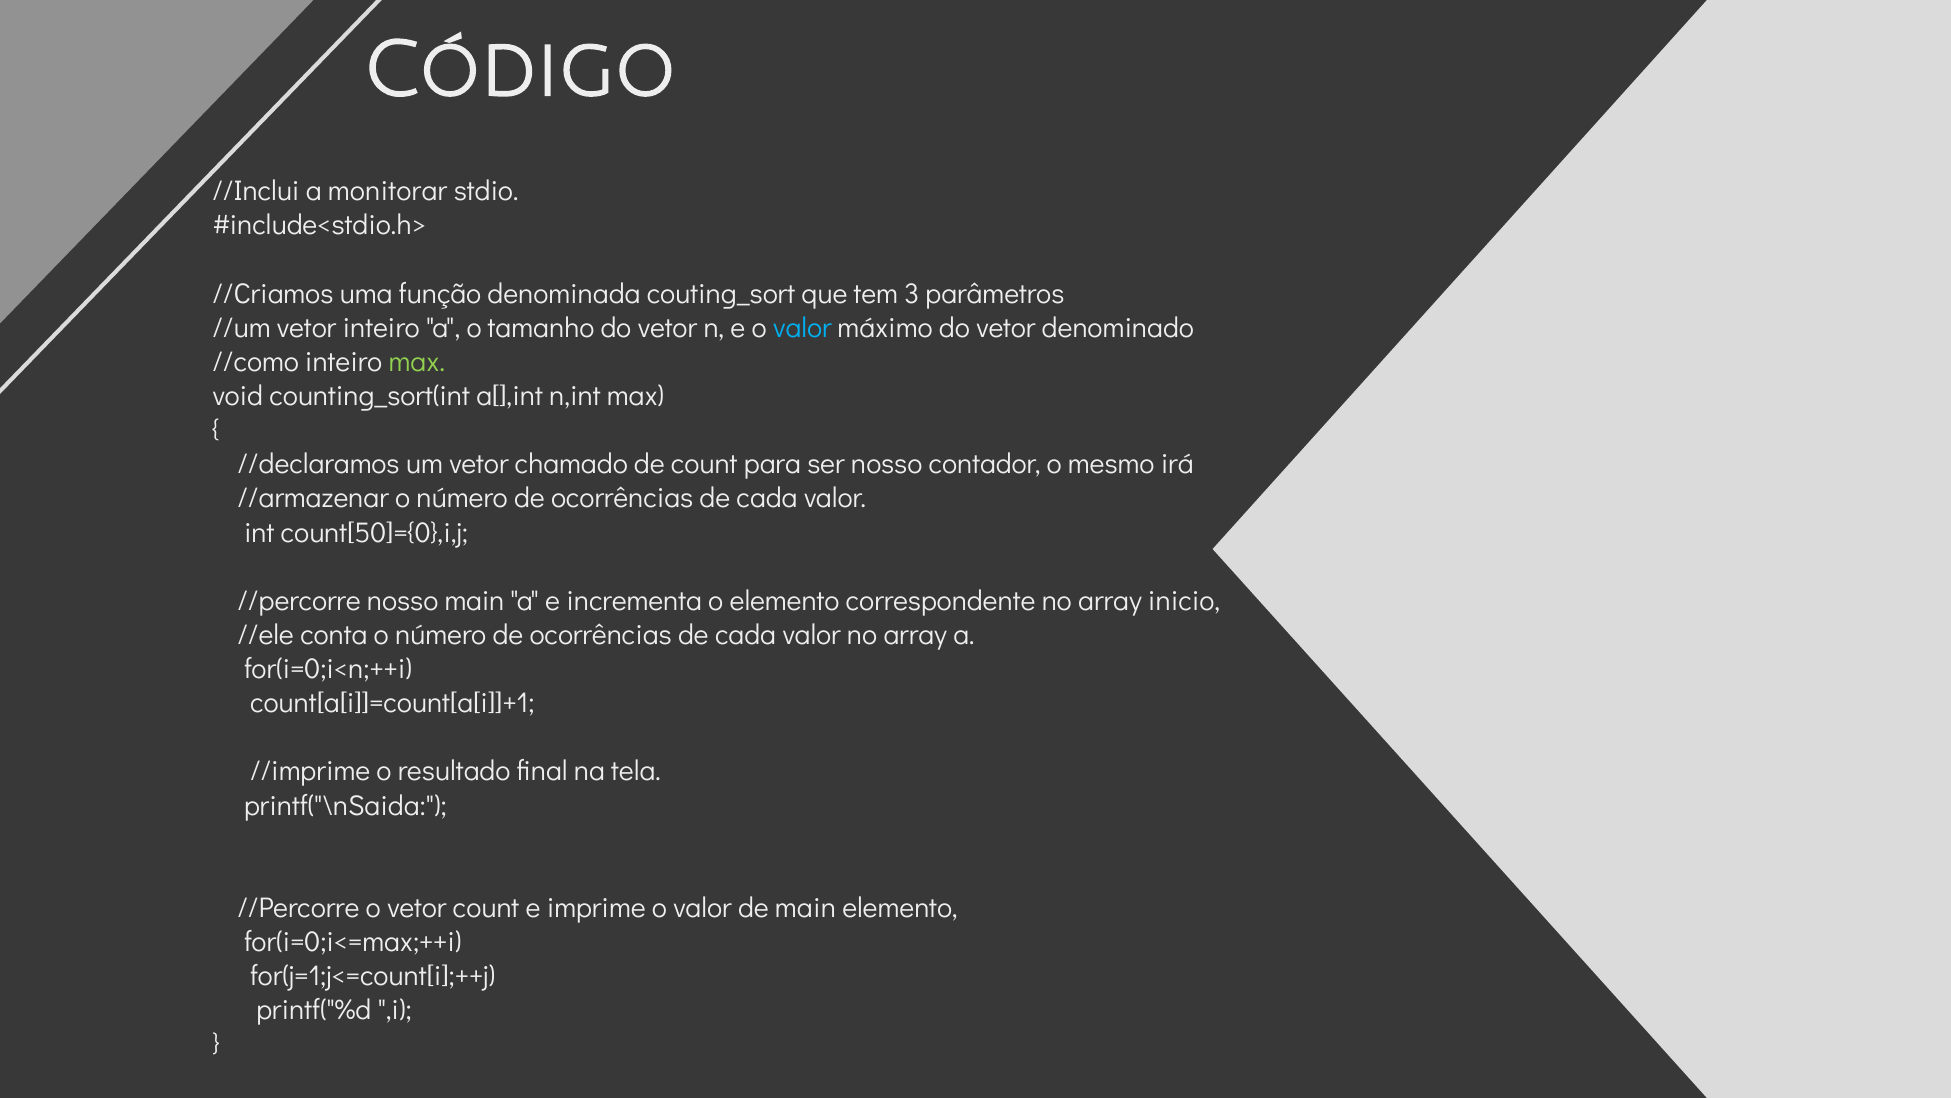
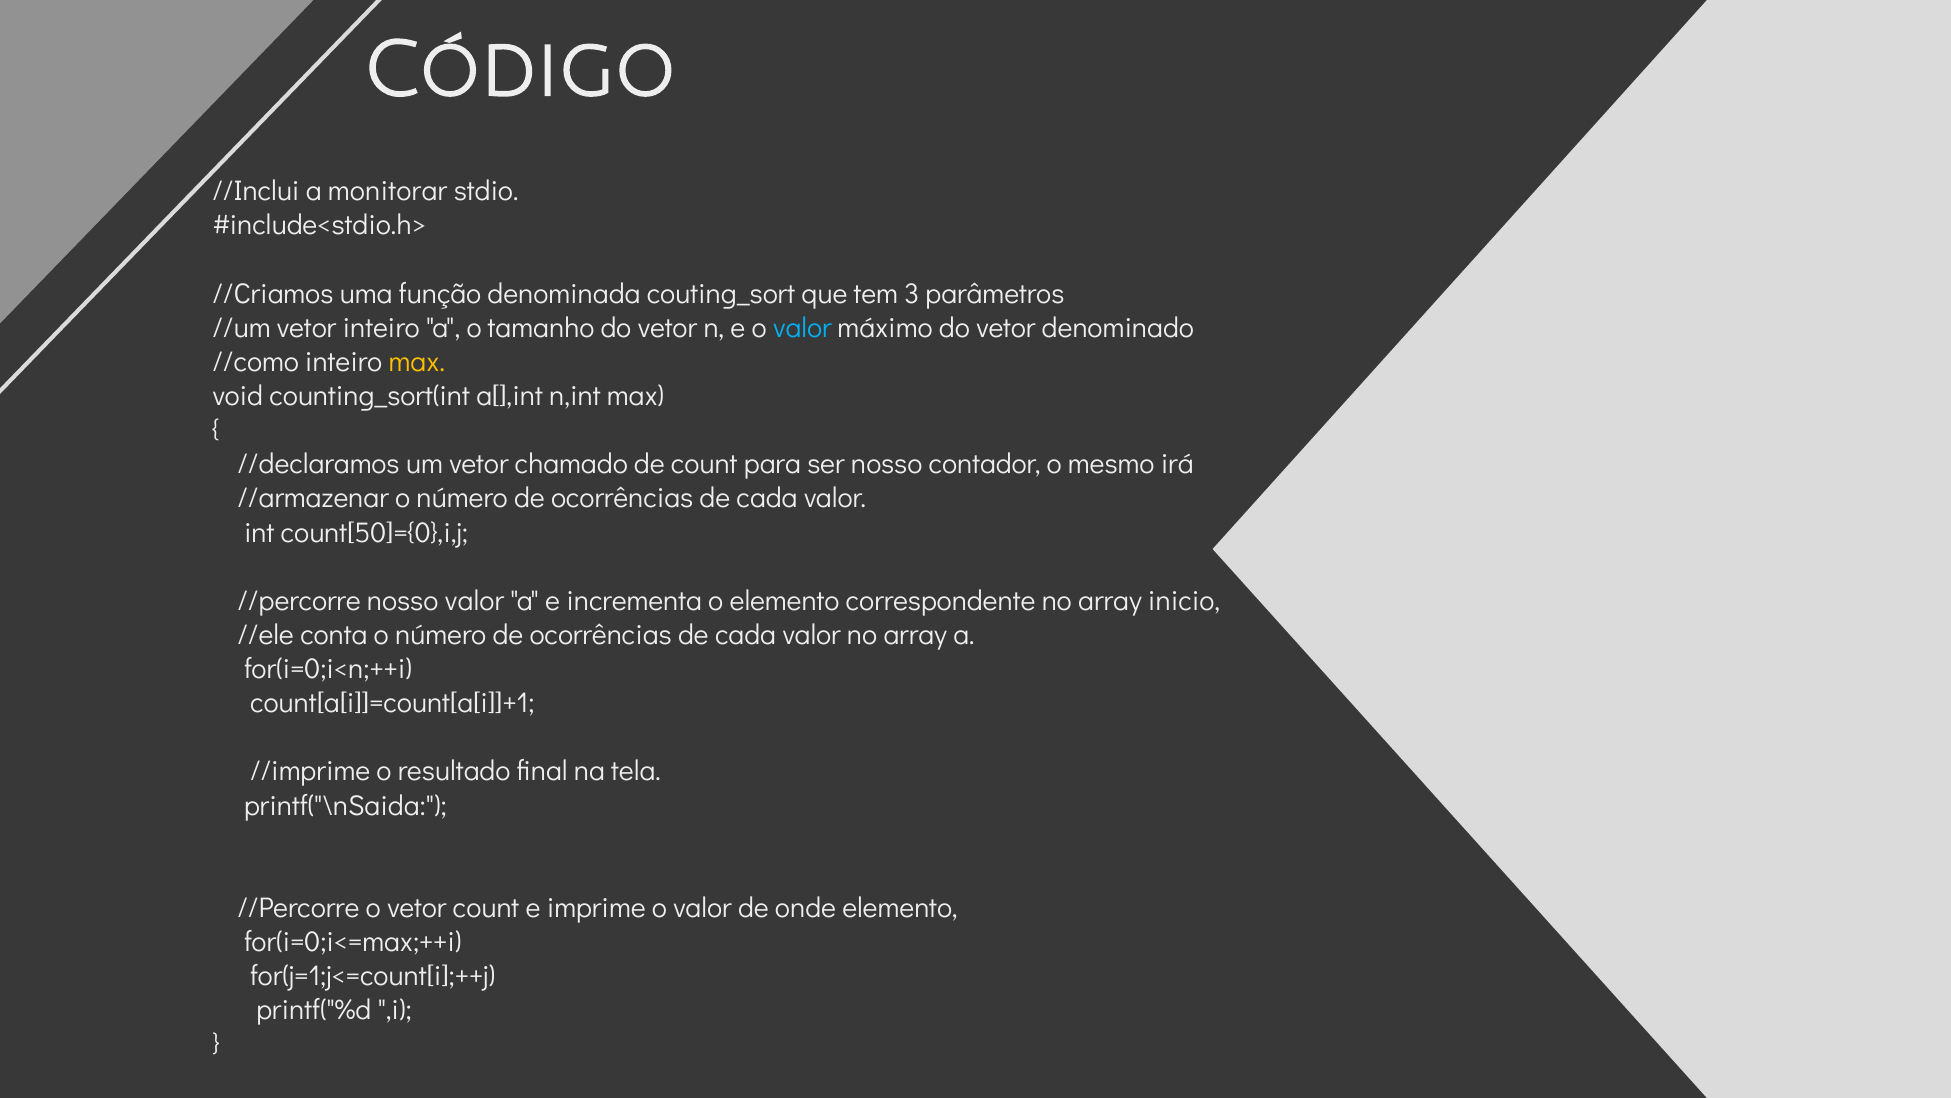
max colour: light green -> yellow (417, 362)
nosso main: main -> valor (474, 601)
de main: main -> onde (806, 908)
